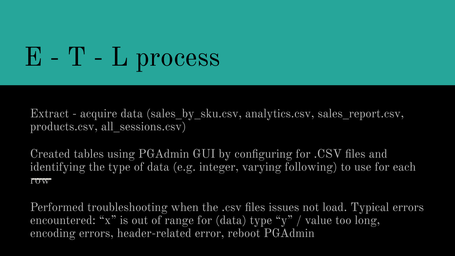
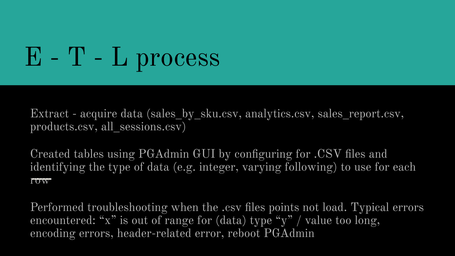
issues: issues -> points (284, 207)
